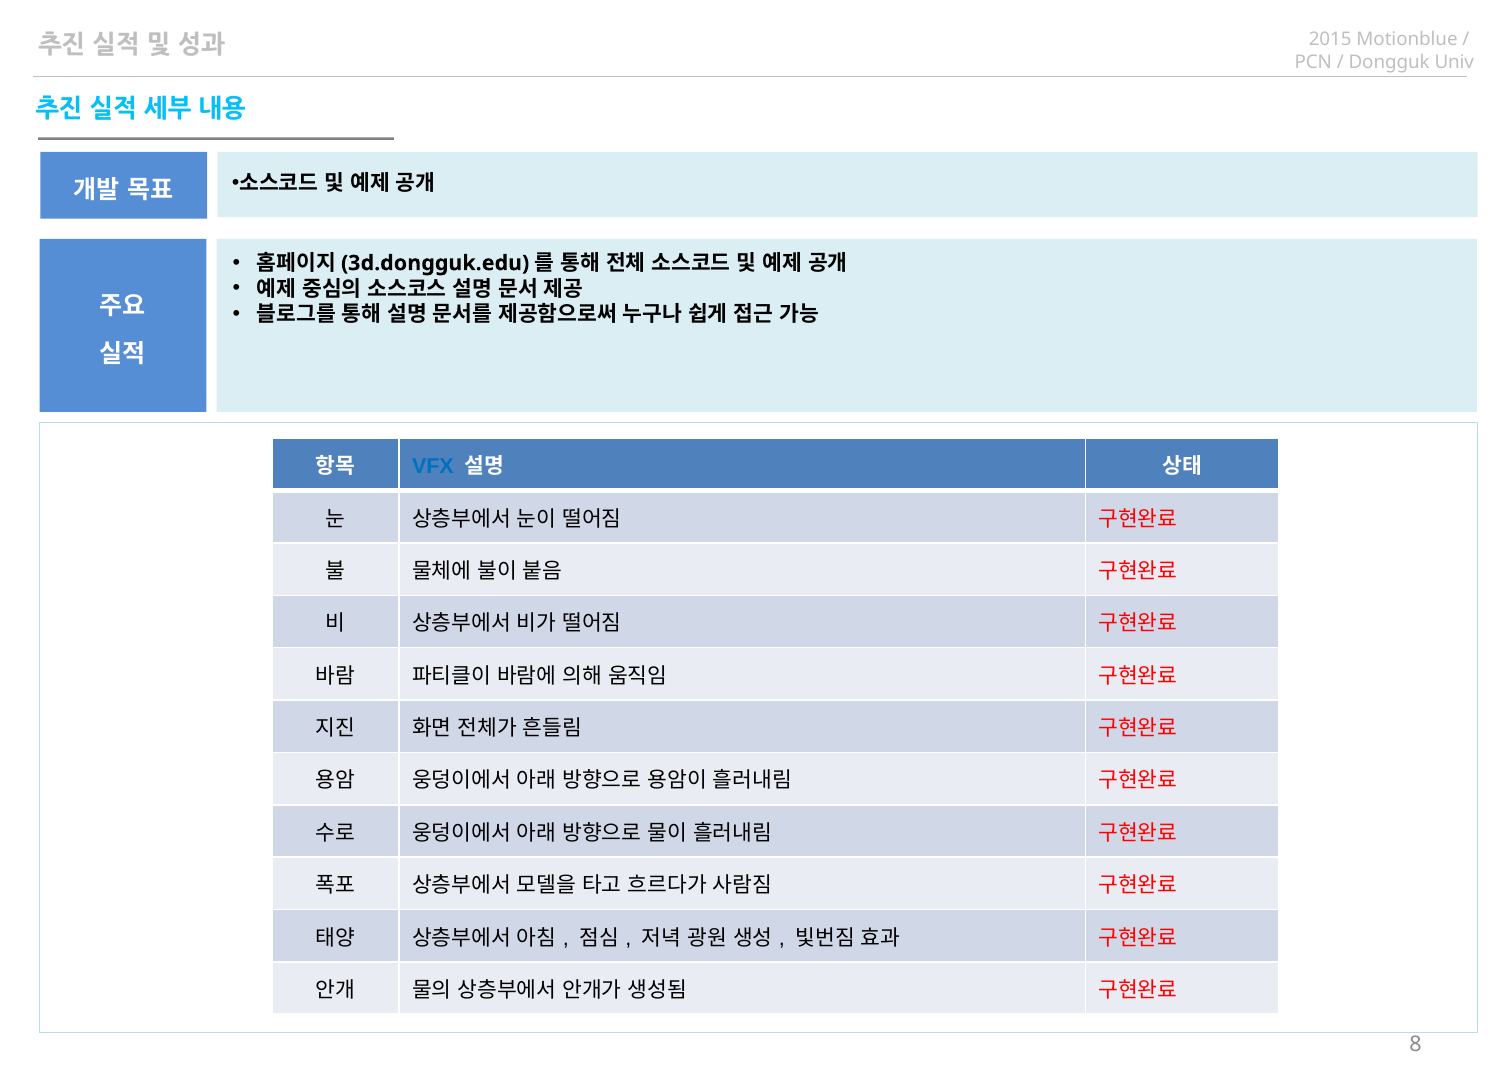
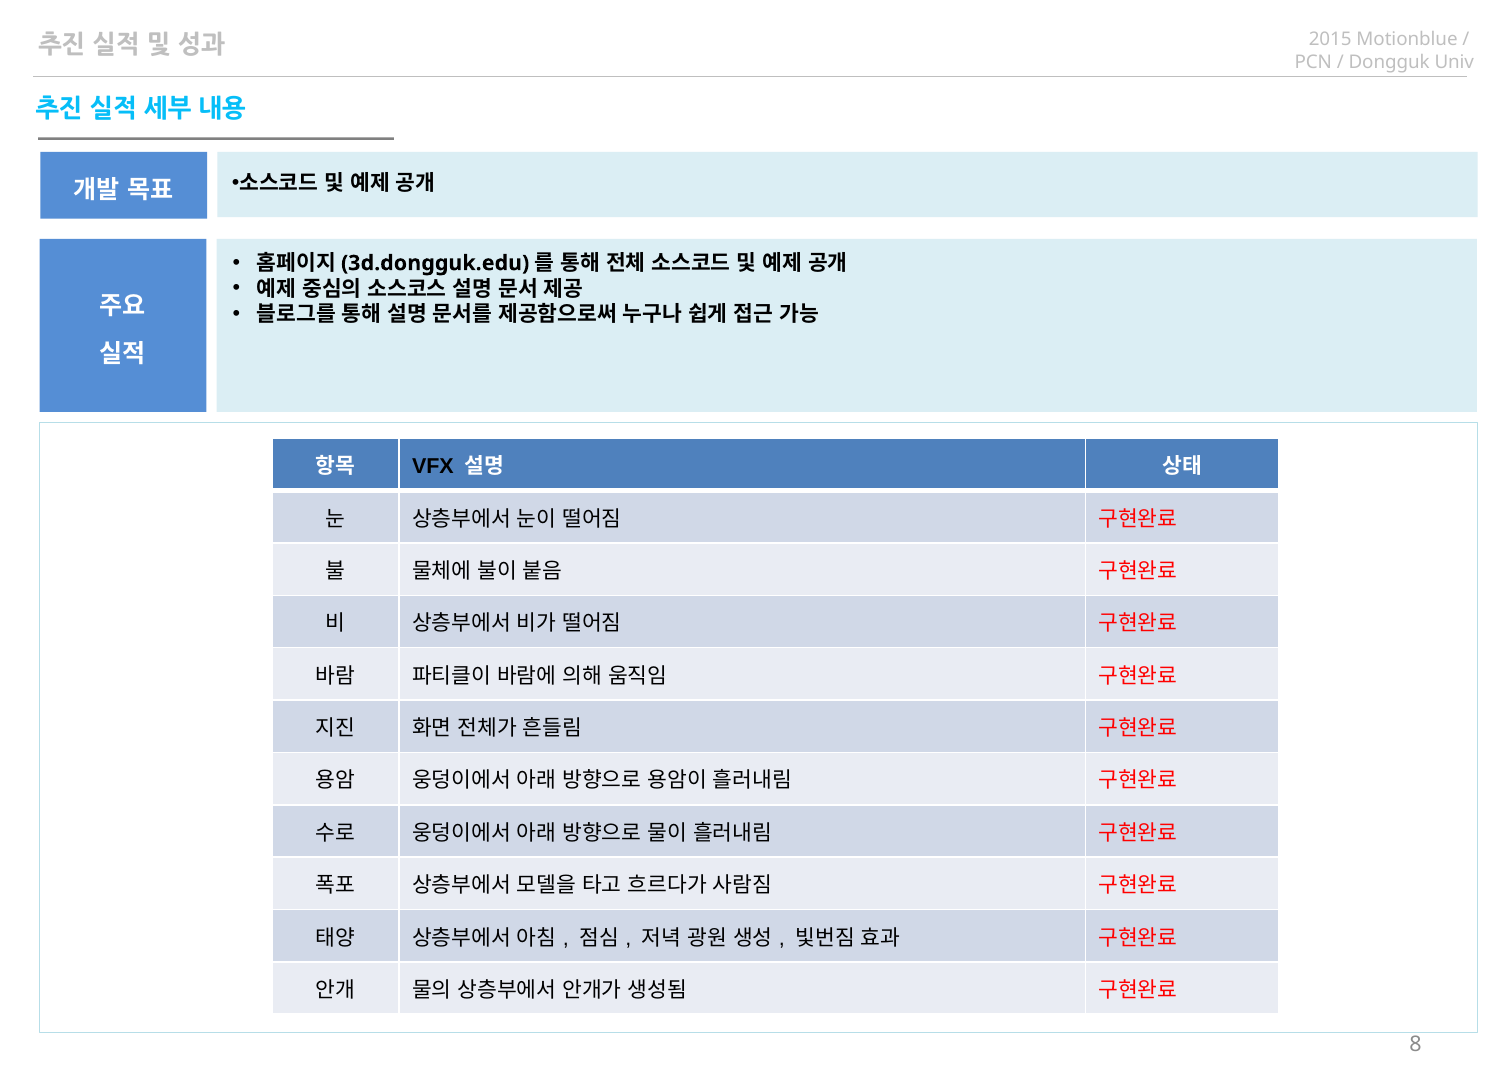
VFX colour: blue -> black (433, 466)
